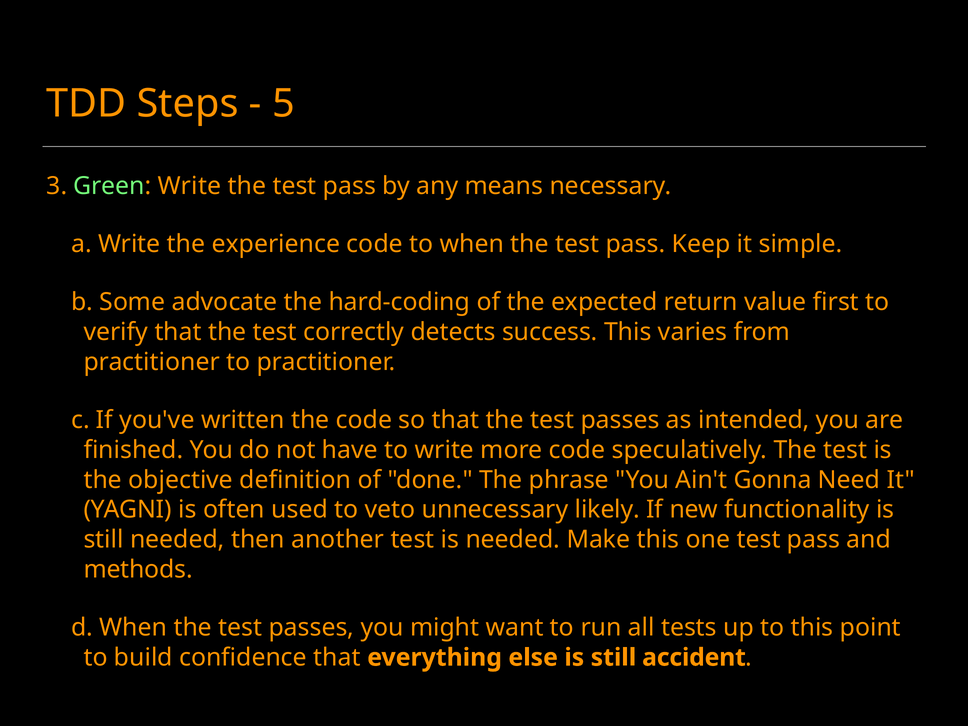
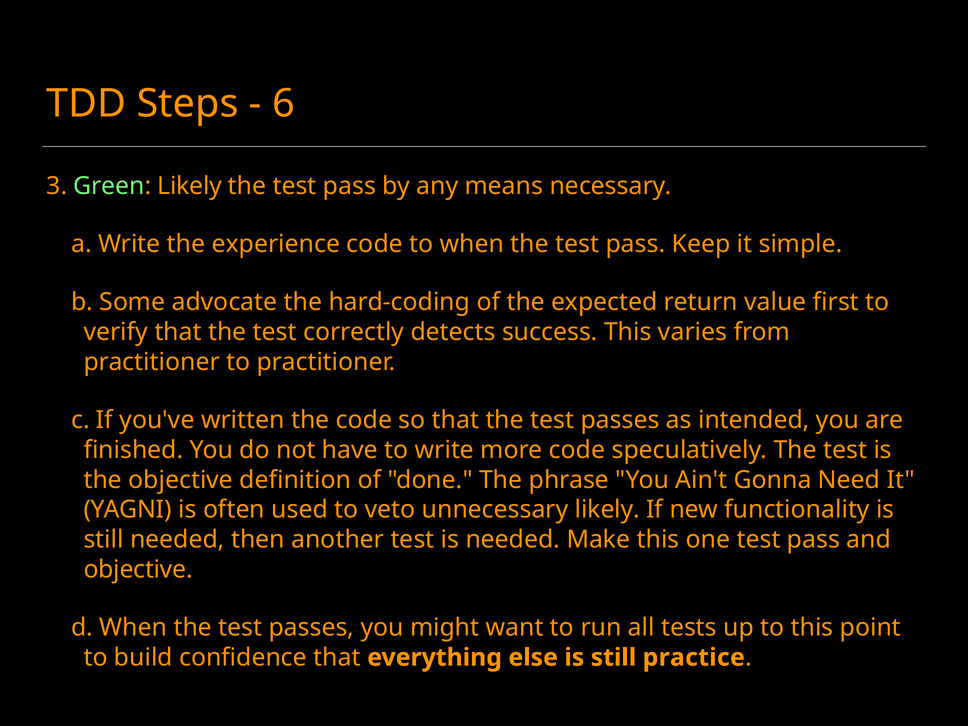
5: 5 -> 6 (283, 104)
Green Write: Write -> Likely (190, 186)
methods: methods -> objective (138, 569)
accident: accident -> practice (694, 658)
